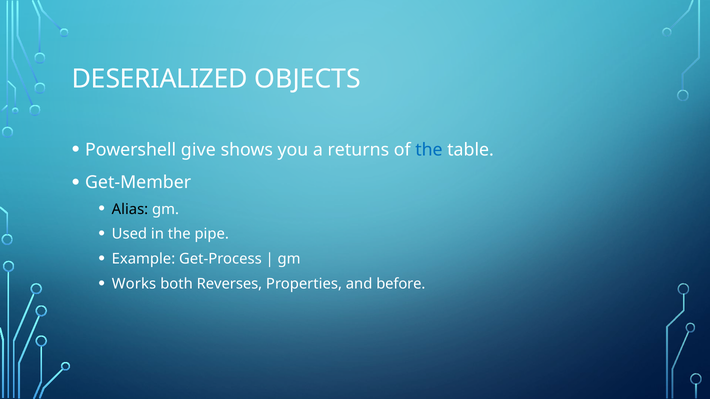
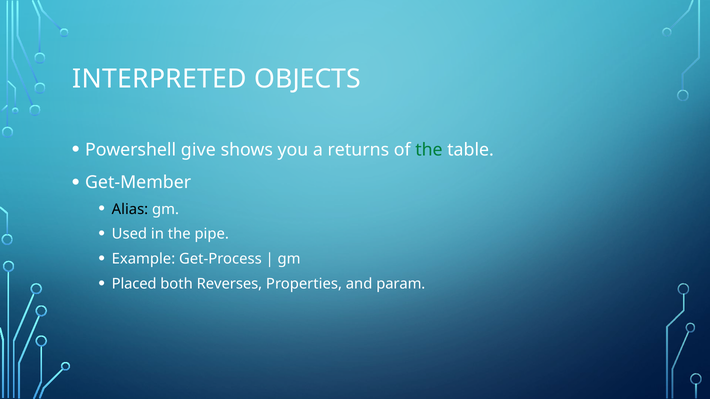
DESERIALIZED: DESERIALIZED -> INTERPRETED (160, 79)
the colour: blue -> green (429, 150)
Works: Works -> Placed (134, 284)
before: before -> param (401, 284)
